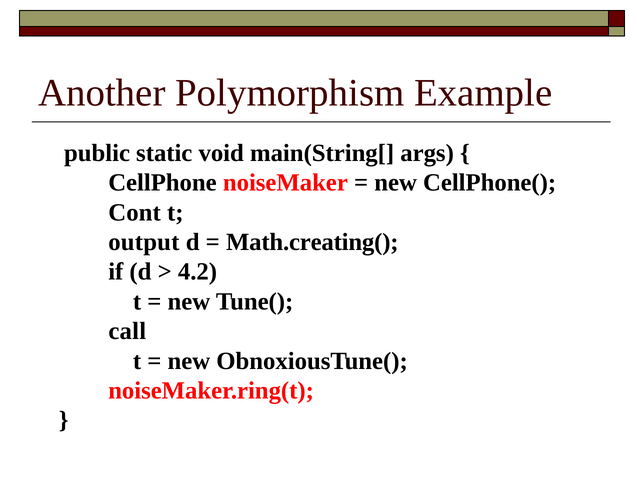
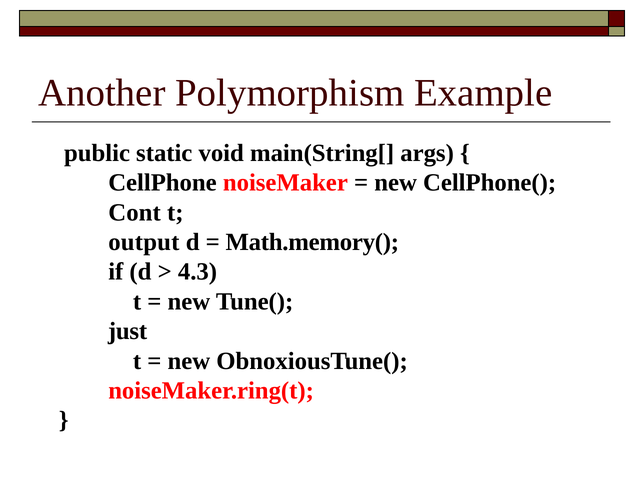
Math.creating(: Math.creating( -> Math.memory( (312, 242)
4.2: 4.2 -> 4.3 (197, 272)
call: call -> just (128, 332)
